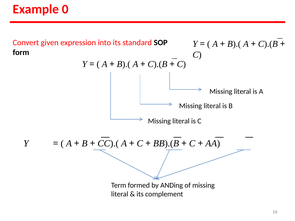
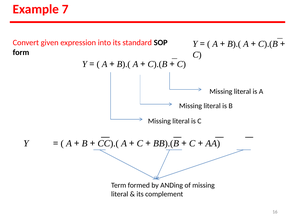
0: 0 -> 7 (65, 9)
